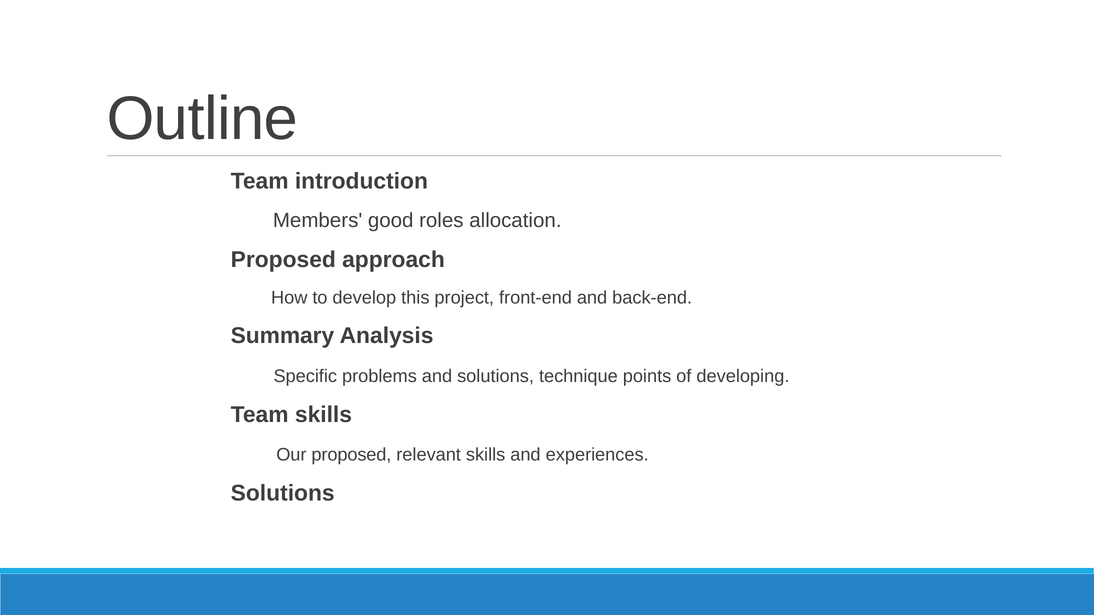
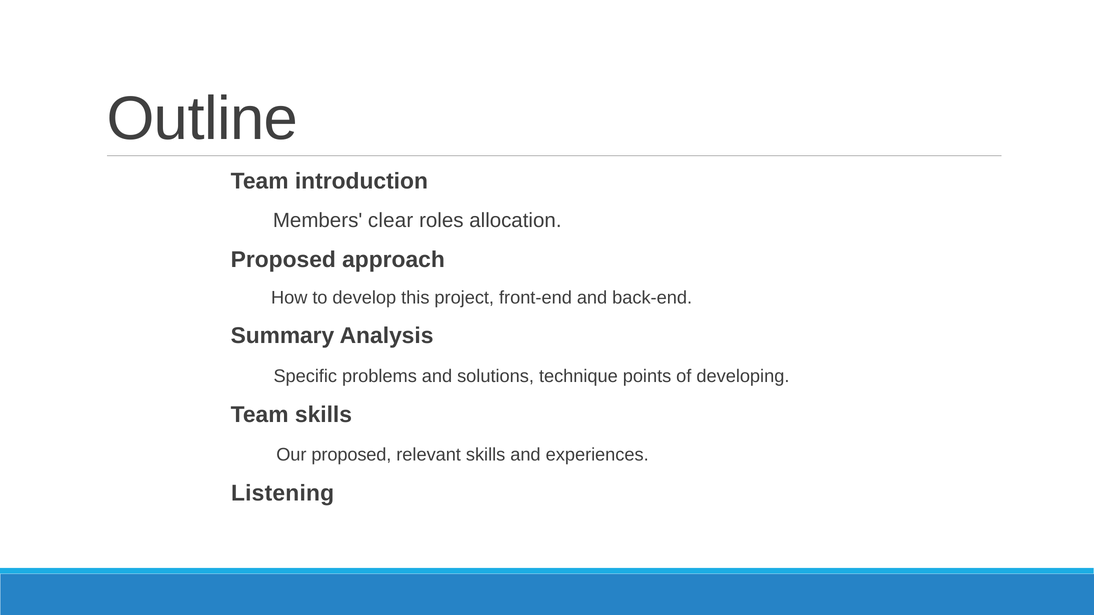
good: good -> clear (391, 221)
Solutions: Solutions -> Listening (283, 494)
